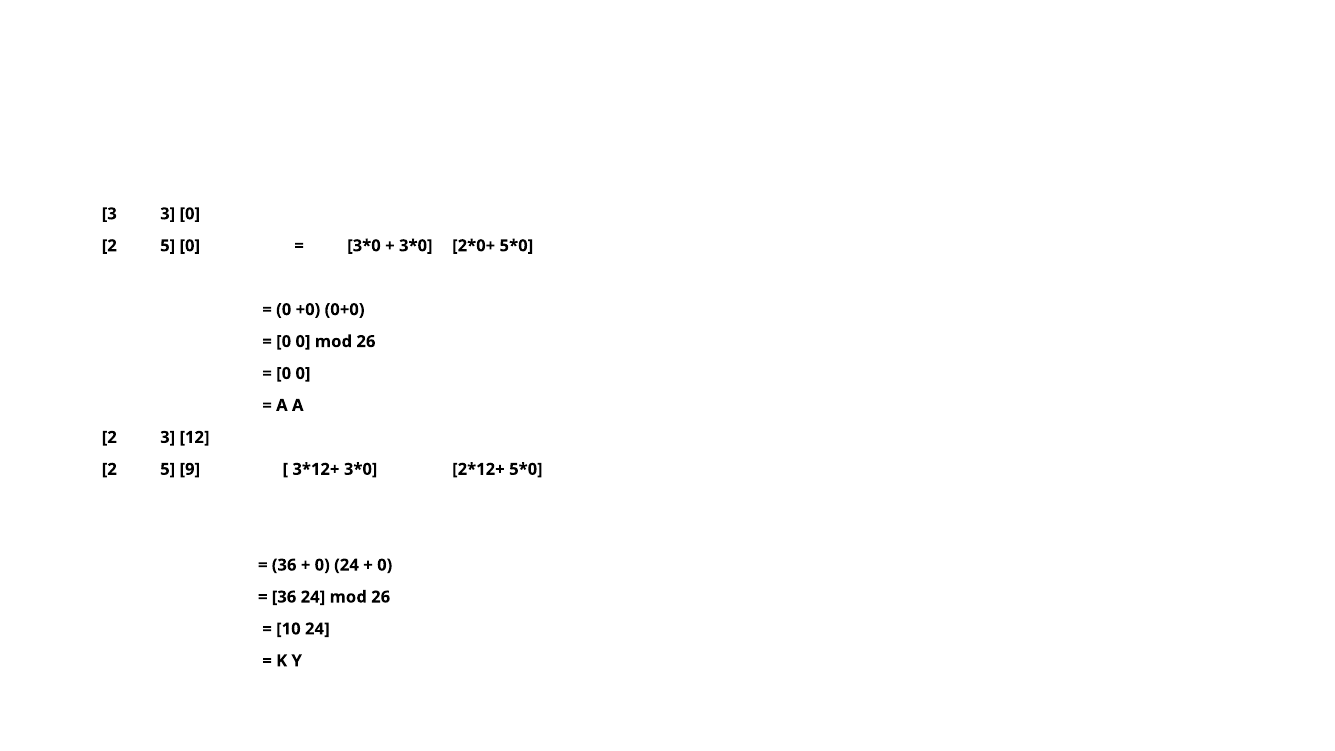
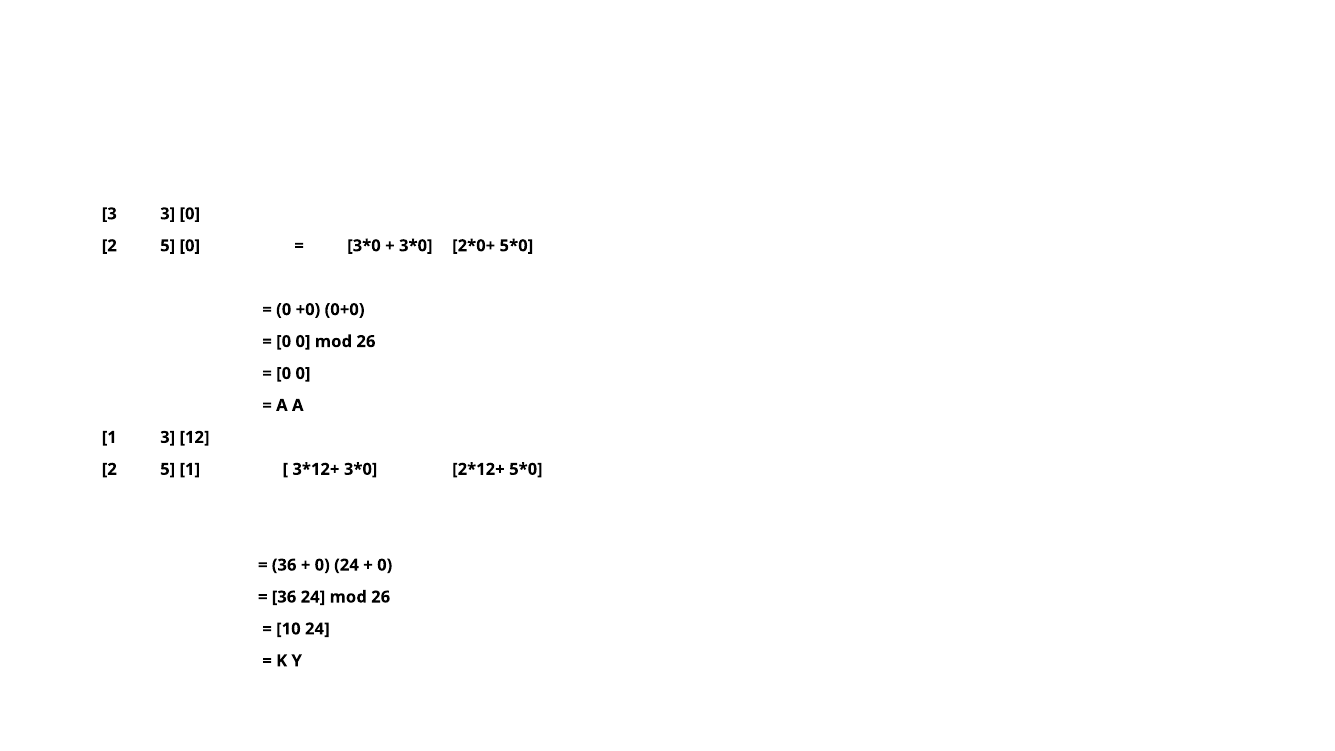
2: 2 -> 1 (109, 437)
5 9: 9 -> 1 (190, 469)
